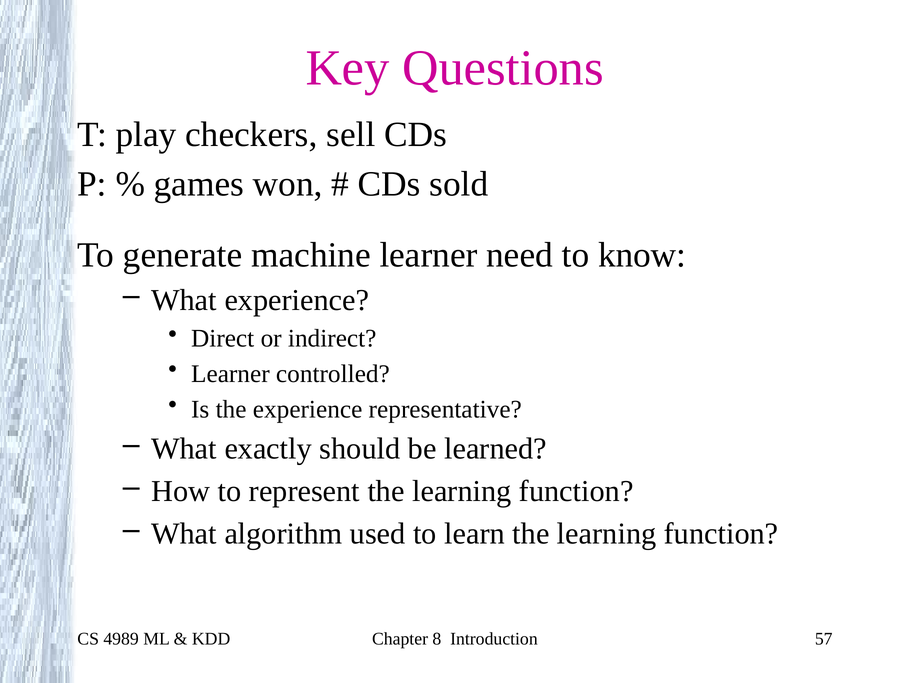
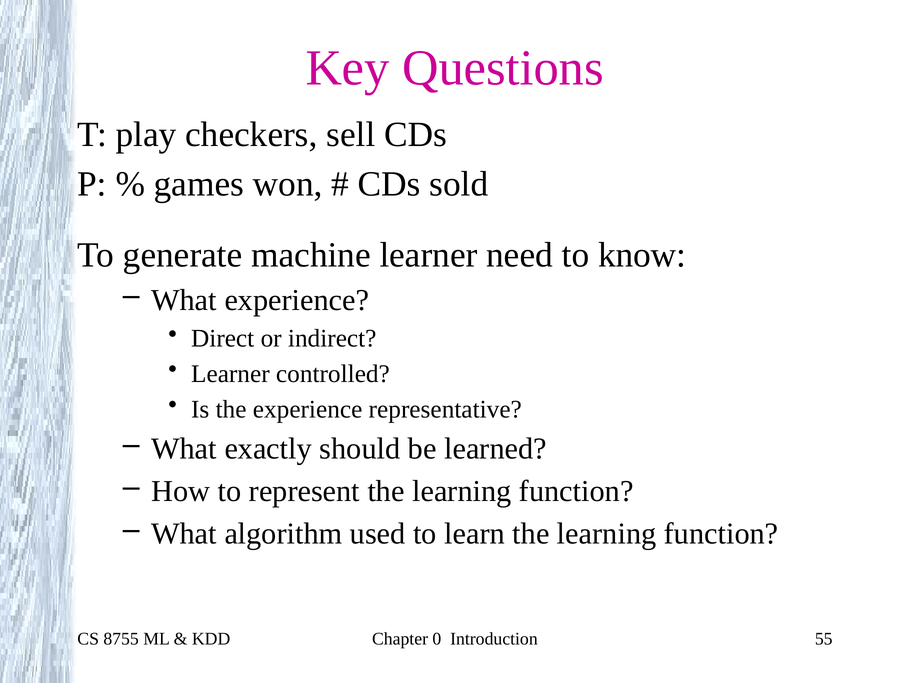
4989: 4989 -> 8755 (121, 638)
8: 8 -> 0 (437, 638)
57: 57 -> 55 (824, 638)
